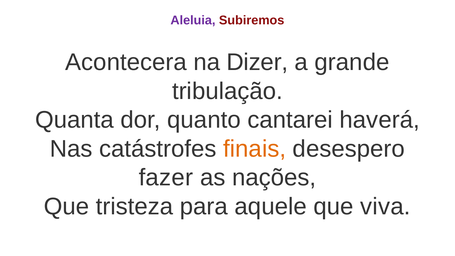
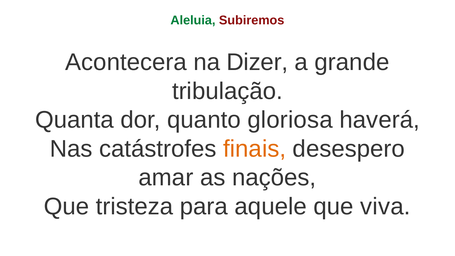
Aleluia colour: purple -> green (193, 20)
cantarei: cantarei -> gloriosa (290, 120)
fazer: fazer -> amar (166, 178)
